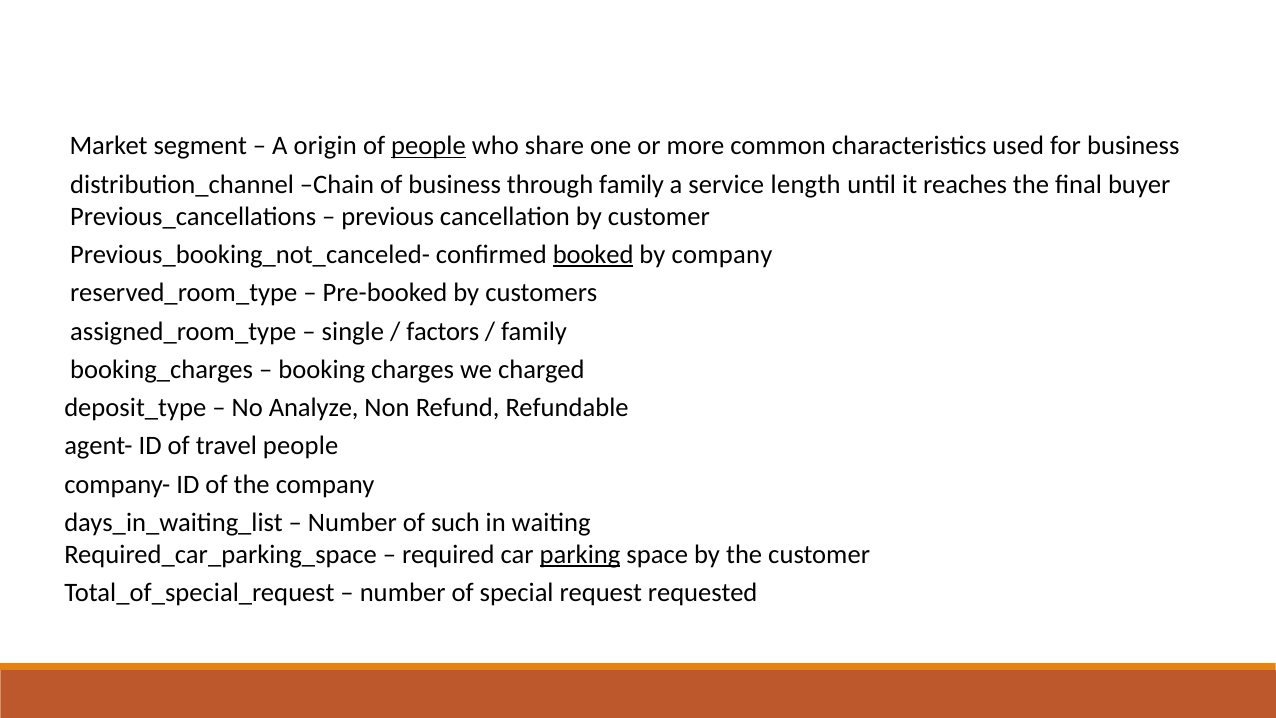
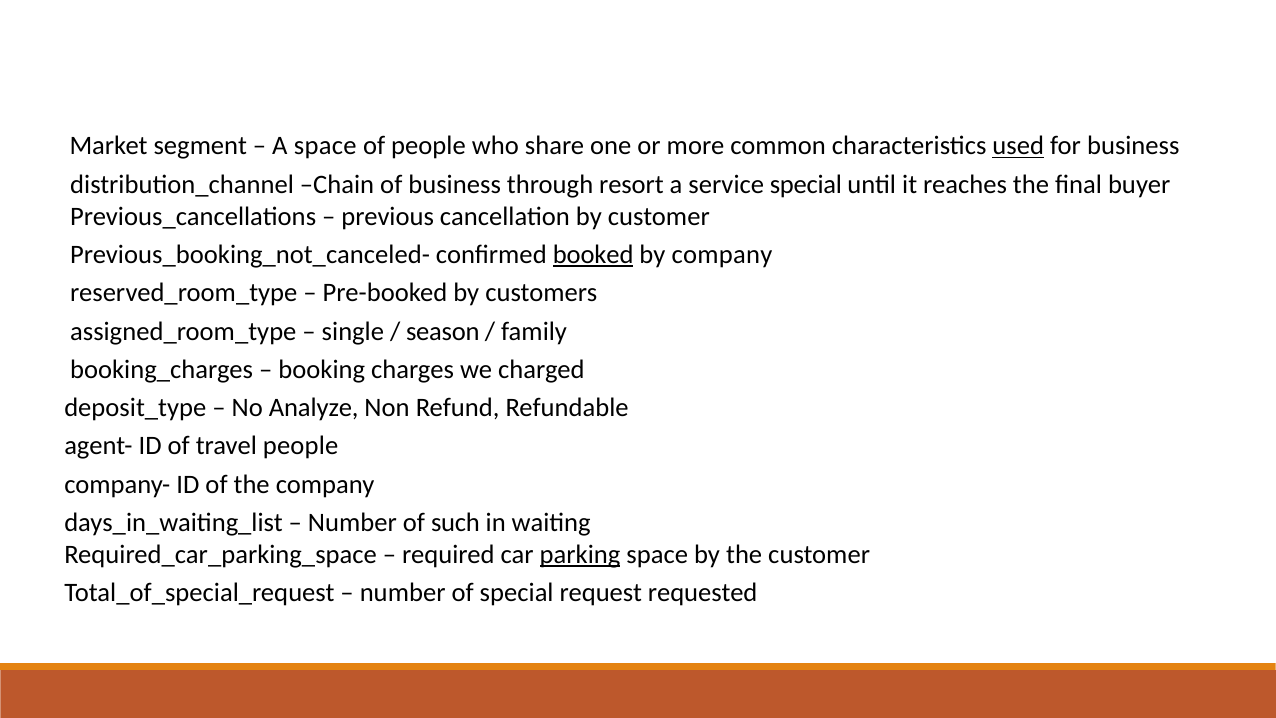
A origin: origin -> space (325, 146)
people underline: present -> none (428, 146)
used underline: none -> present (1018, 146)
through family: family -> resort (631, 184)
service length: length -> special (806, 184)
factors: factors -> season (443, 331)
